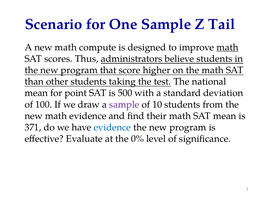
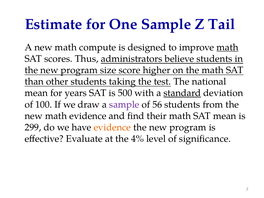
Scenario: Scenario -> Estimate (54, 24)
that: that -> size (108, 70)
point: point -> years (76, 93)
standard underline: none -> present (182, 93)
10: 10 -> 56 (157, 104)
371: 371 -> 299 (33, 127)
evidence colour: blue -> orange (112, 127)
0%: 0% -> 4% (137, 139)
